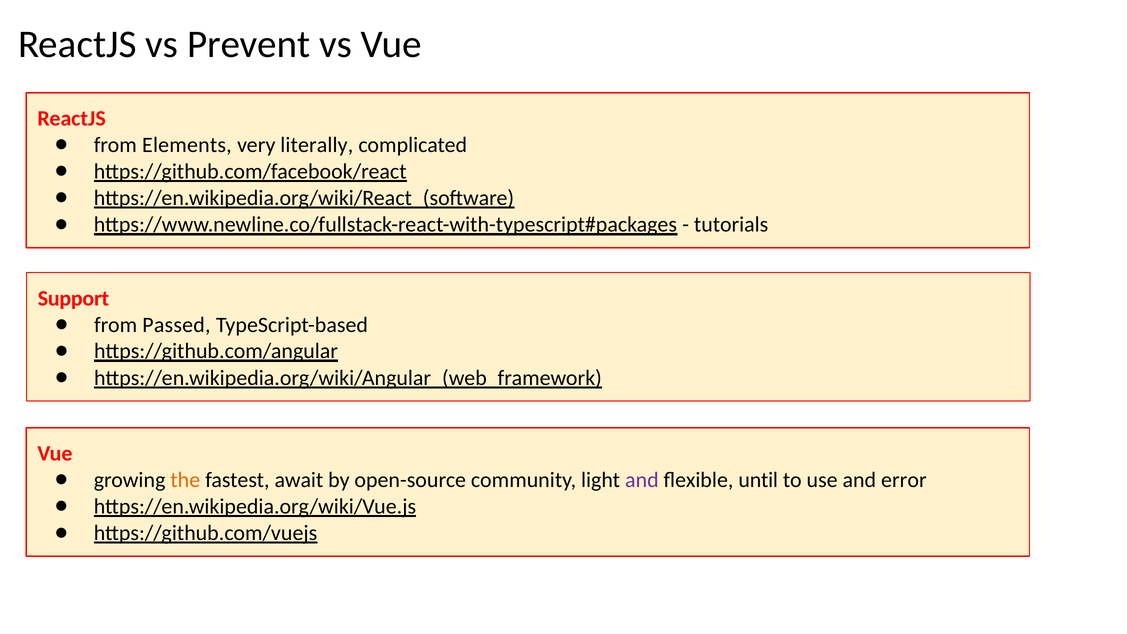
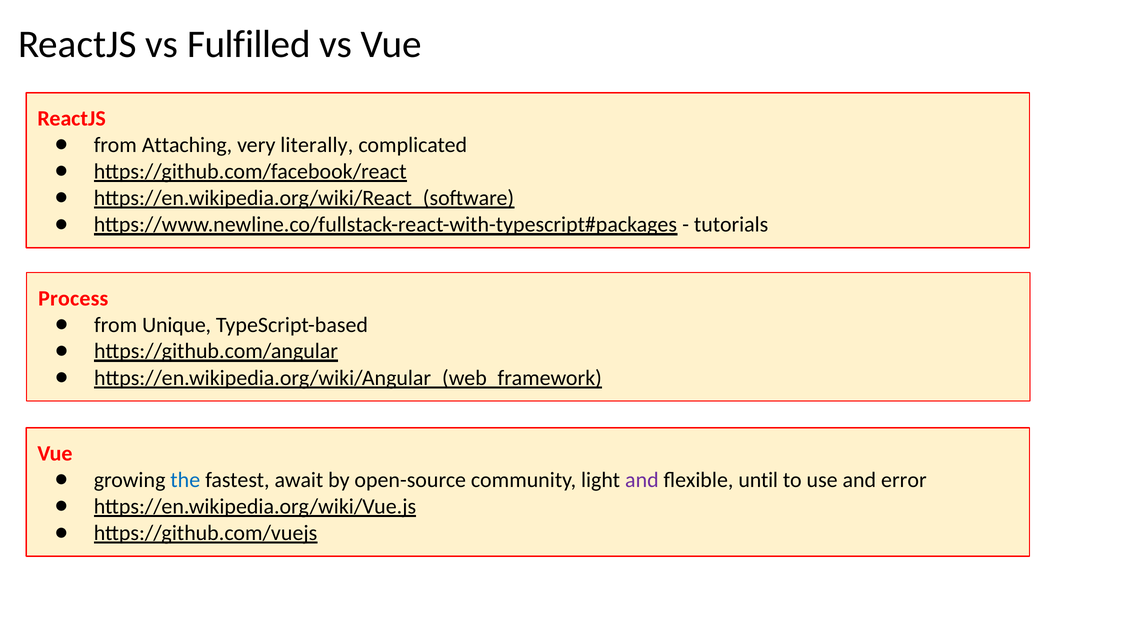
Prevent: Prevent -> Fulfilled (249, 44)
Elements: Elements -> Attaching (187, 145)
Support: Support -> Process (73, 299)
Passed: Passed -> Unique (177, 325)
the colour: orange -> blue (185, 480)
